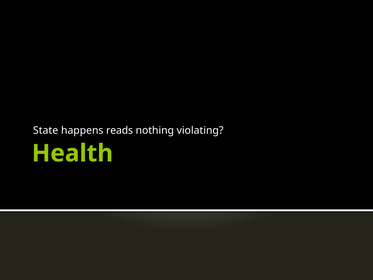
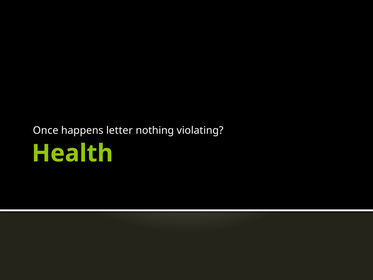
State: State -> Once (46, 130)
reads: reads -> letter (119, 130)
